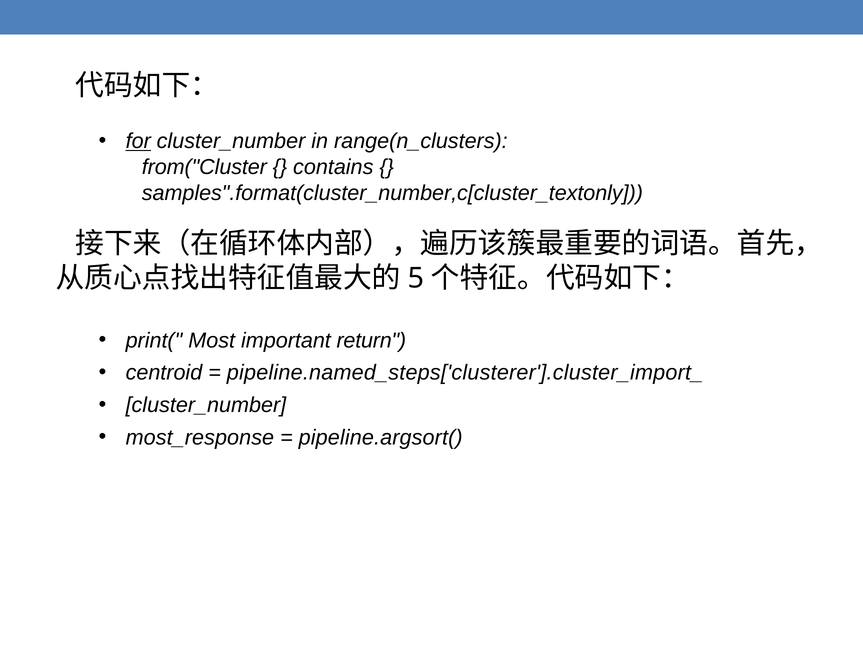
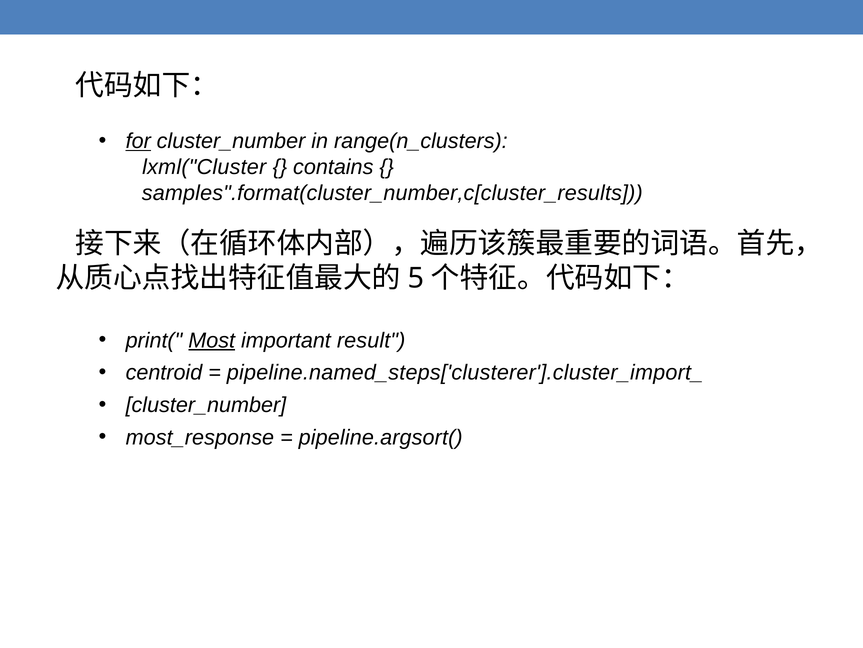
from("Cluster: from("Cluster -> lxml("Cluster (204, 167)
samples".format(cluster_number,c[cluster_textonly: samples".format(cluster_number,c[cluster_textonly -> samples".format(cluster_number,c[cluster_results (392, 193)
Most underline: none -> present (212, 340)
return: return -> result (371, 340)
